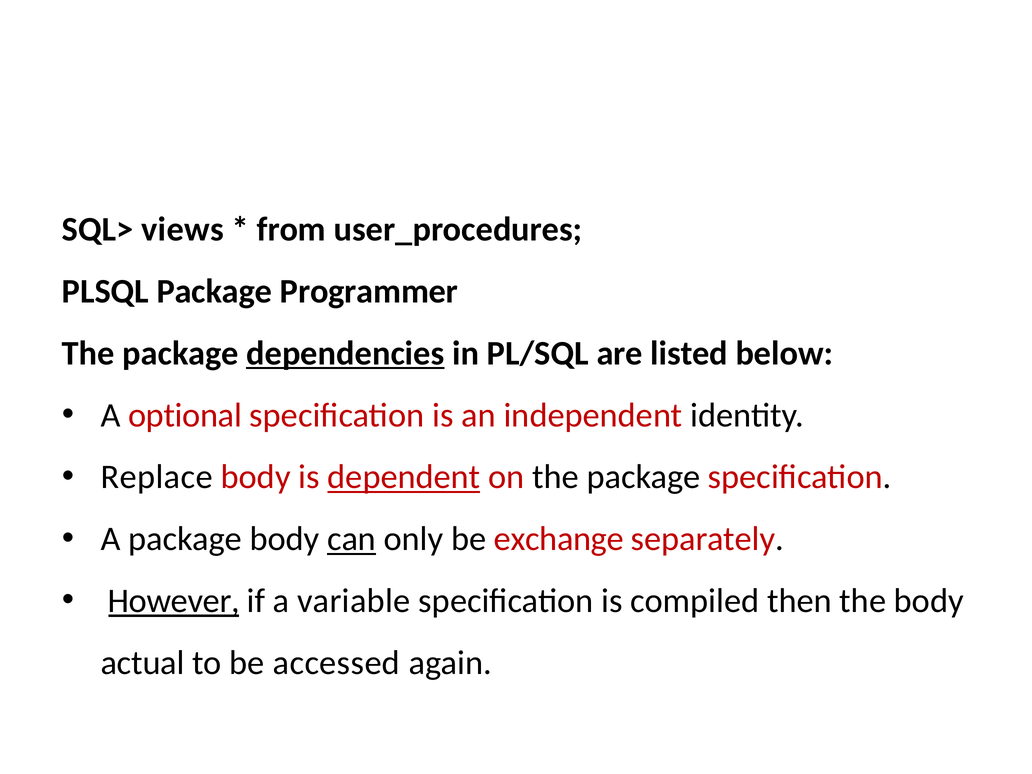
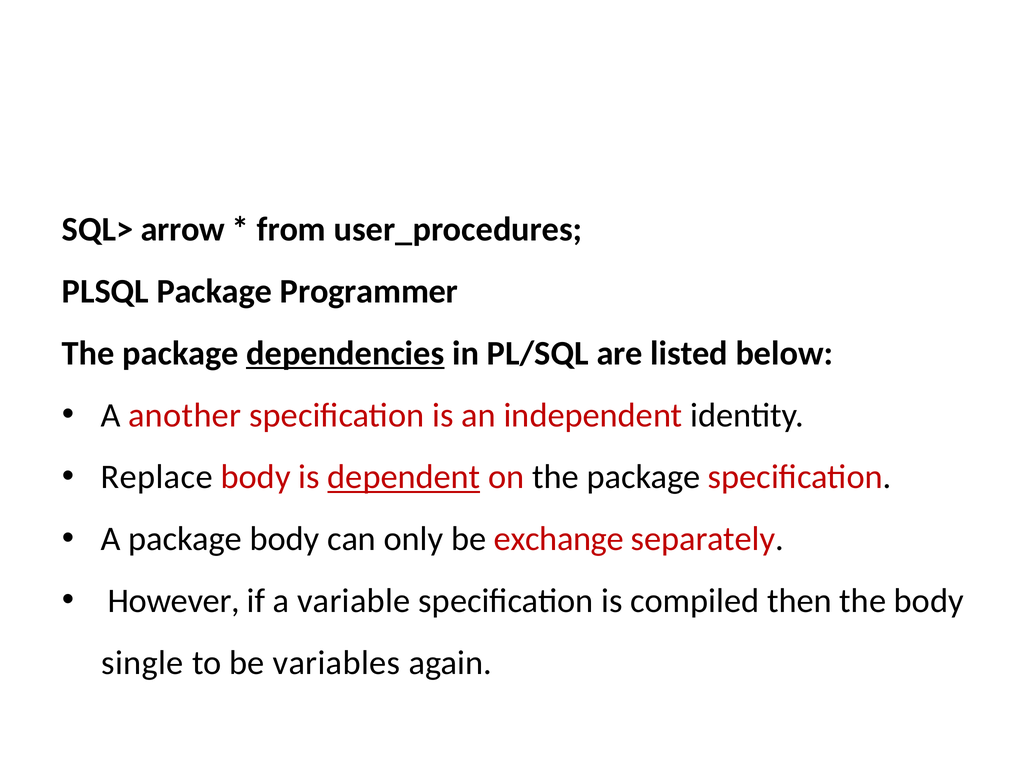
views: views -> arrow (183, 229)
optional: optional -> another (185, 415)
can underline: present -> none (352, 539)
However underline: present -> none (174, 601)
actual: actual -> single (142, 663)
accessed: accessed -> variables (336, 663)
